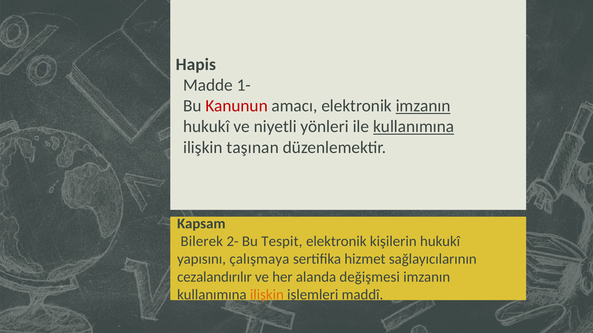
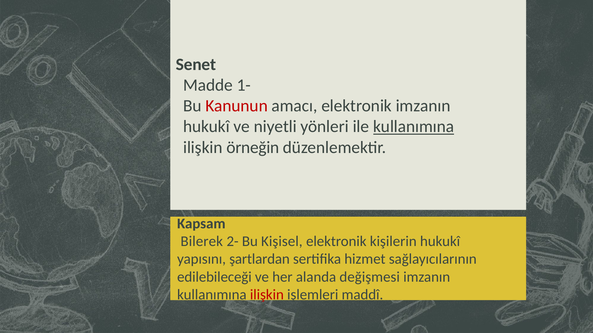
Hapis: Hapis -> Senet (196, 65)
imzanın underline: present -> none (423, 106)
taşınan: taşınan -> örneğin (253, 148)
Tespit: Tespit -> Kişisel (282, 242)
çalışmaya: çalışmaya -> şartlardan (260, 260)
cezalandırılır: cezalandırılır -> edilebileceği (214, 277)
ilişkin colour: orange -> red (267, 295)
